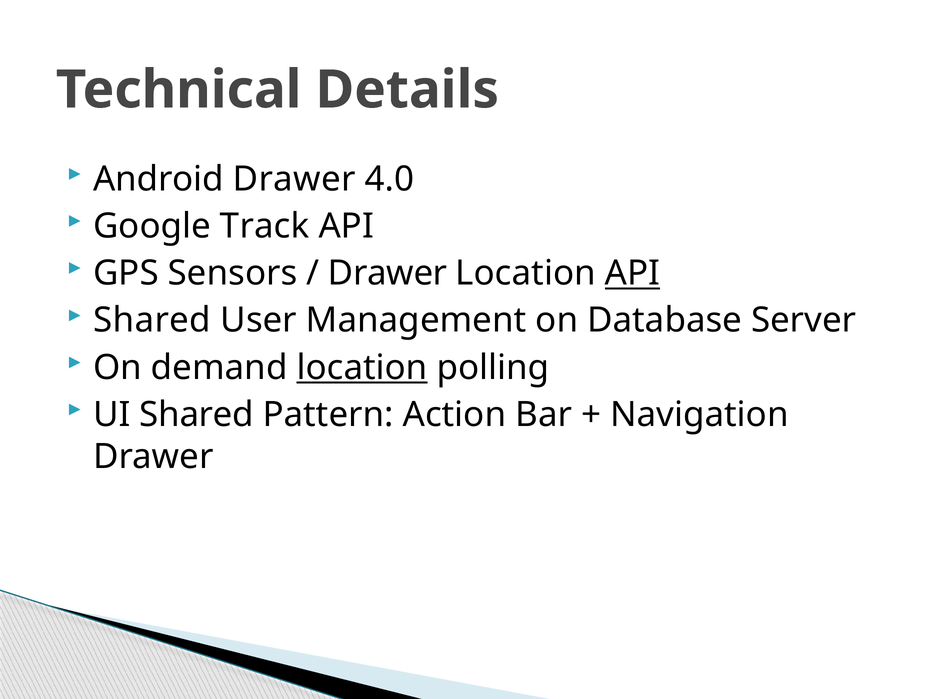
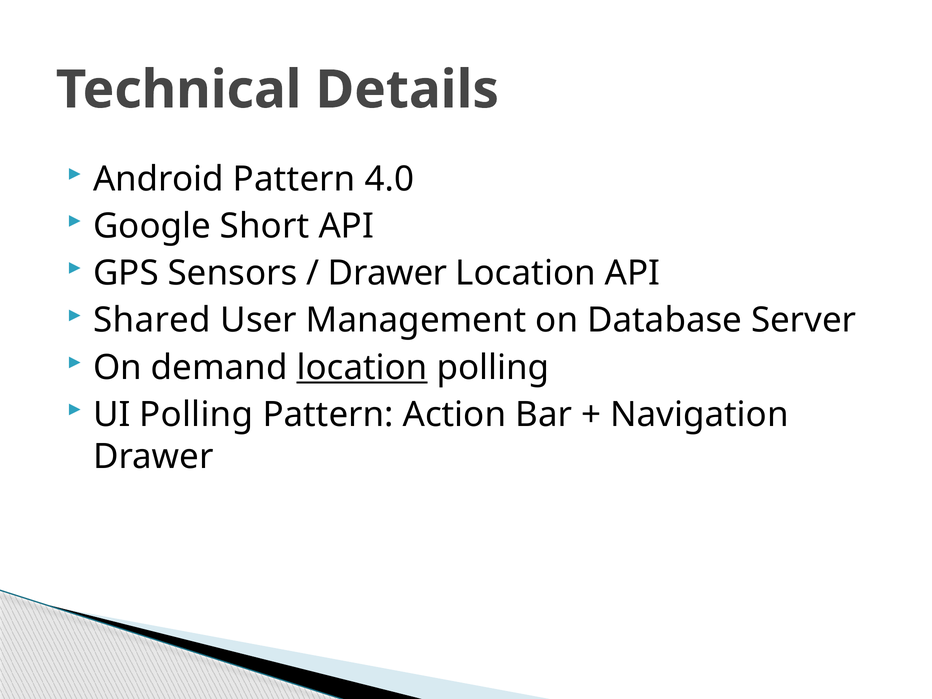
Android Drawer: Drawer -> Pattern (294, 179)
Track: Track -> Short (265, 226)
API underline: present -> none (632, 273)
UI Shared: Shared -> Polling (196, 415)
